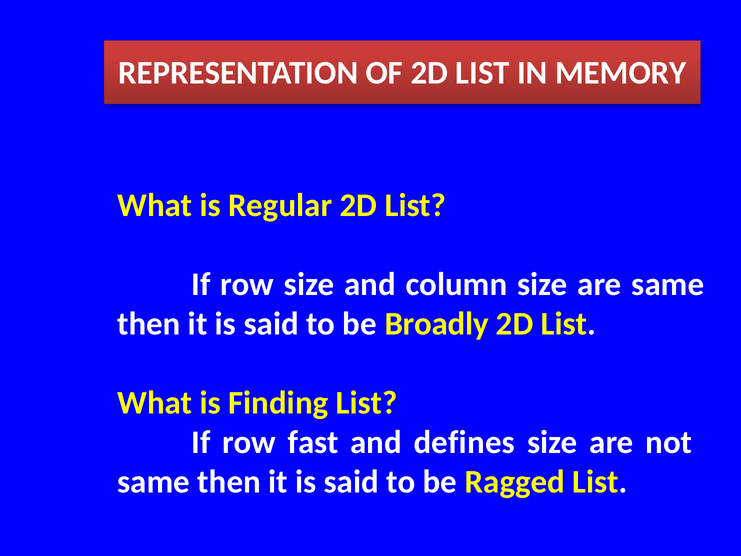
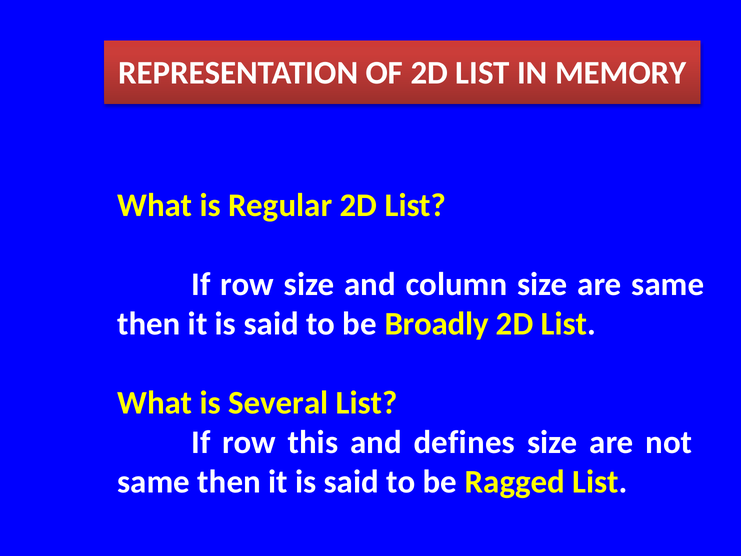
Finding: Finding -> Several (278, 403)
fast: fast -> this (313, 442)
